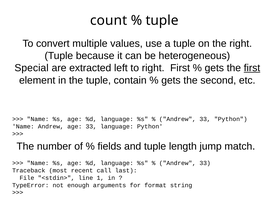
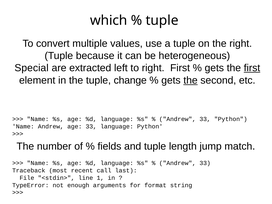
count: count -> which (109, 20)
contain: contain -> change (130, 80)
the underline: none -> present (191, 80)
